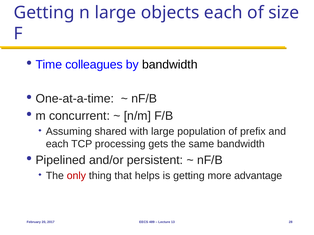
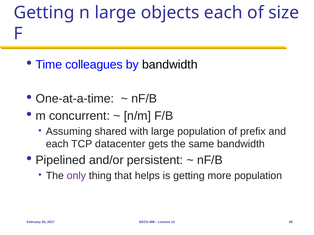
processing: processing -> datacenter (120, 144)
only colour: red -> purple (76, 176)
more advantage: advantage -> population (258, 176)
